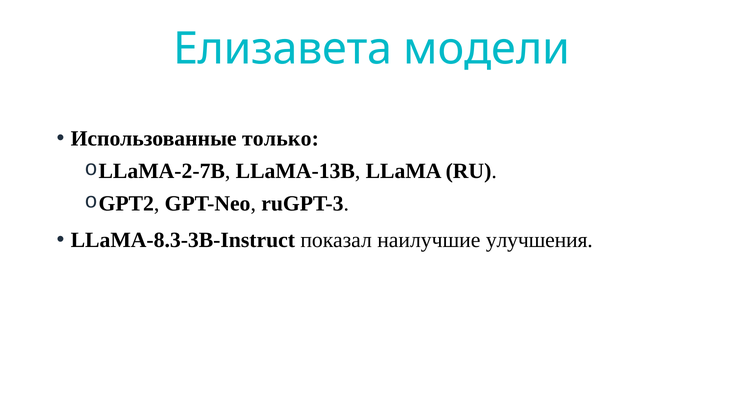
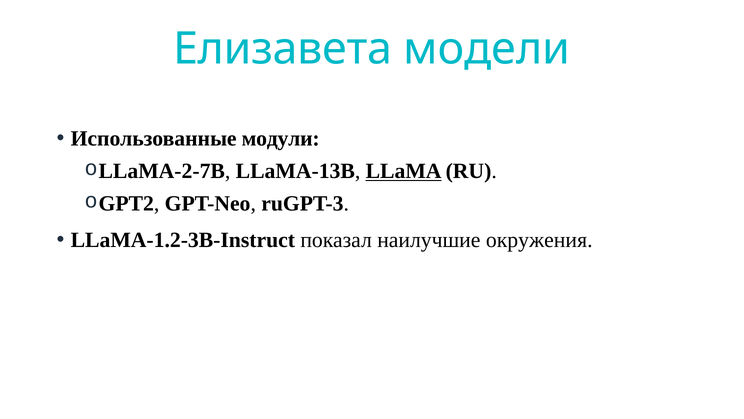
только: только -> модули (281, 138)
LLaMA underline: none -> present (404, 171)
LLaMA-8.3-3B-Instruct: LLaMA-8.3-3B-Instruct -> LLaMA-1.2-3B-Instruct (183, 240)
улучшения: улучшения -> окружения (539, 240)
